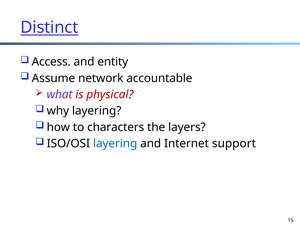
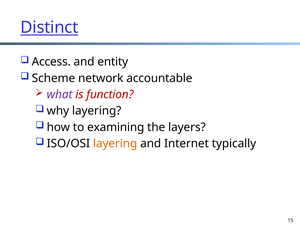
Assume: Assume -> Scheme (53, 78)
physical: physical -> function (110, 94)
characters: characters -> examining (116, 127)
layering colour: blue -> orange (115, 144)
support: support -> typically (234, 144)
